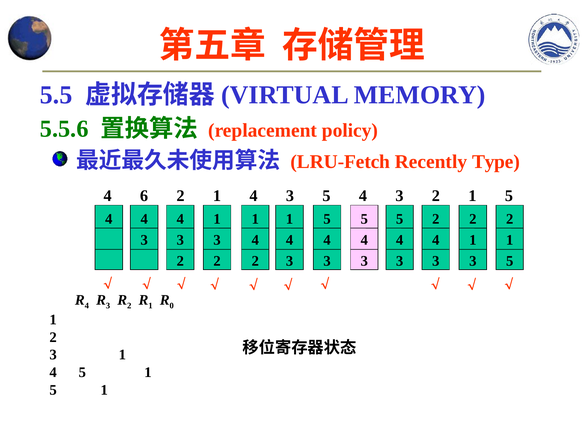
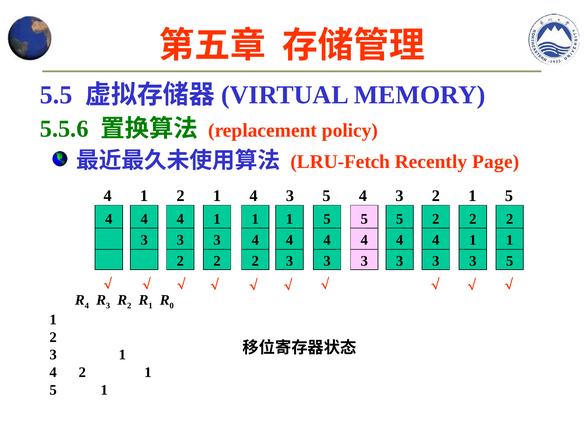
Type: Type -> Page (496, 162)
4 6: 6 -> 1 (144, 196)
5: 5 -> 2 (82, 372)
